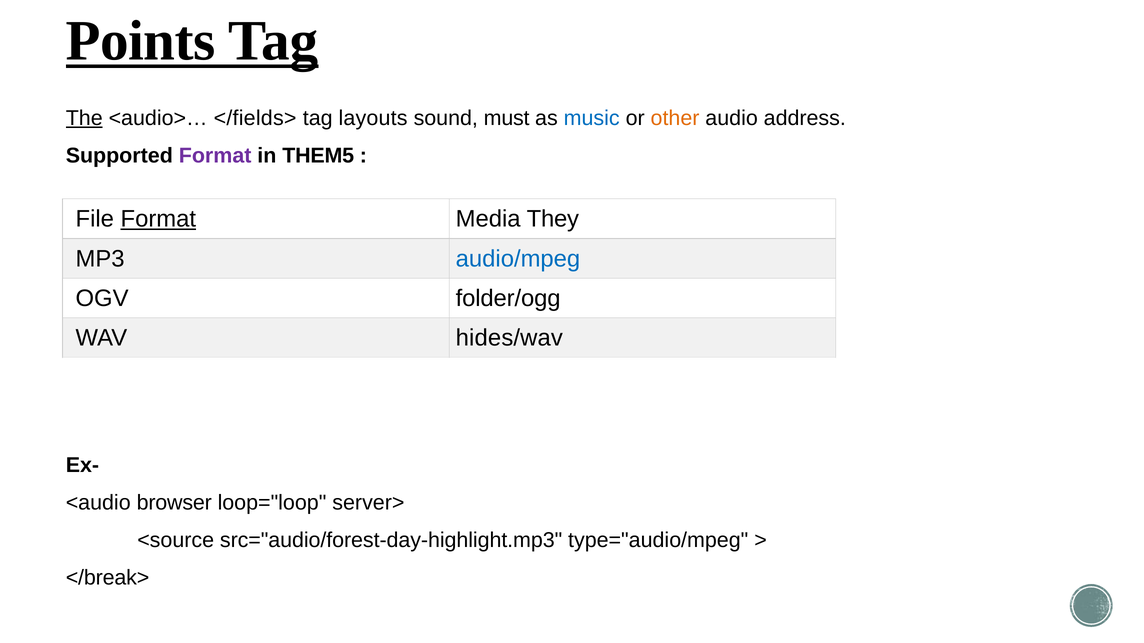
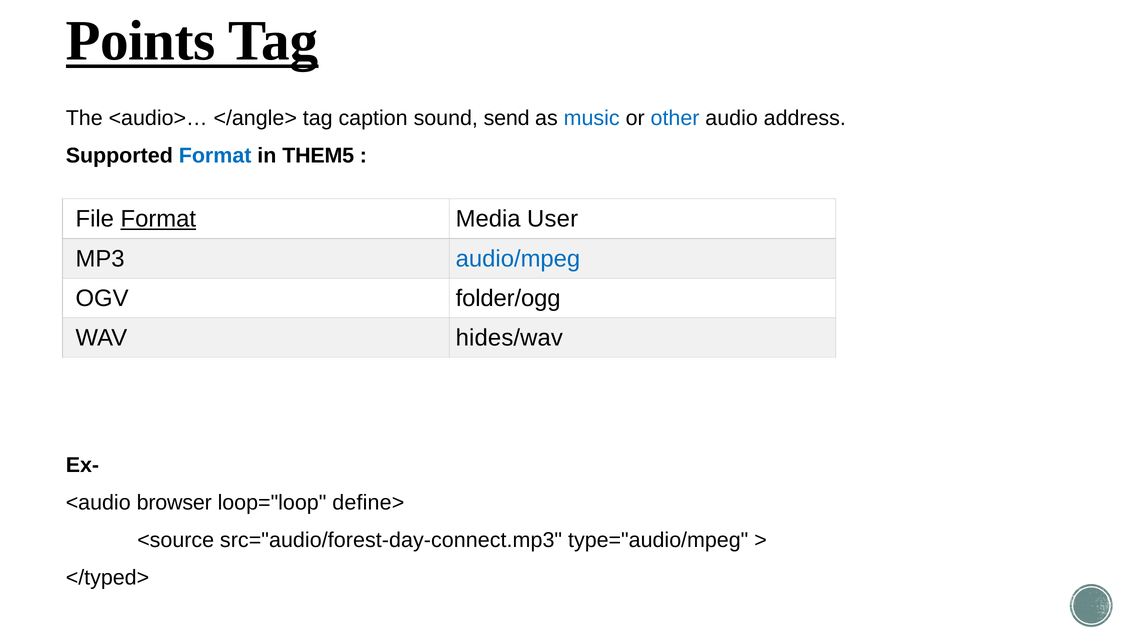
The underline: present -> none (84, 118)
</fields>: </fields> -> </angle> (255, 118)
layouts: layouts -> caption (373, 118)
must: must -> send (507, 118)
other colour: orange -> blue (675, 118)
Format colour: purple -> blue (215, 156)
They: They -> User (553, 219)
server>: server> -> define> (368, 503)
src="audio/forest-day-highlight.mp3: src="audio/forest-day-highlight.mp3 -> src="audio/forest-day-connect.mp3 (391, 540)
</break>: </break> -> </typed> (107, 578)
